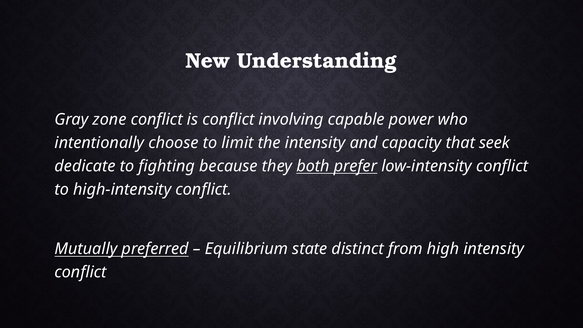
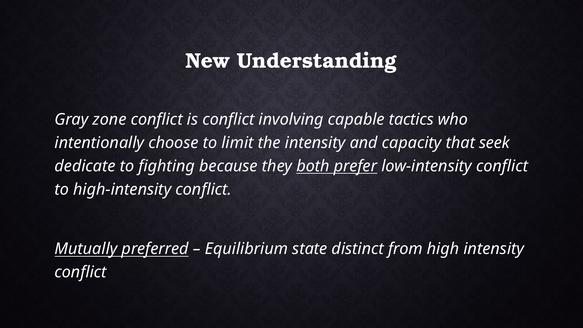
power: power -> tactics (411, 119)
